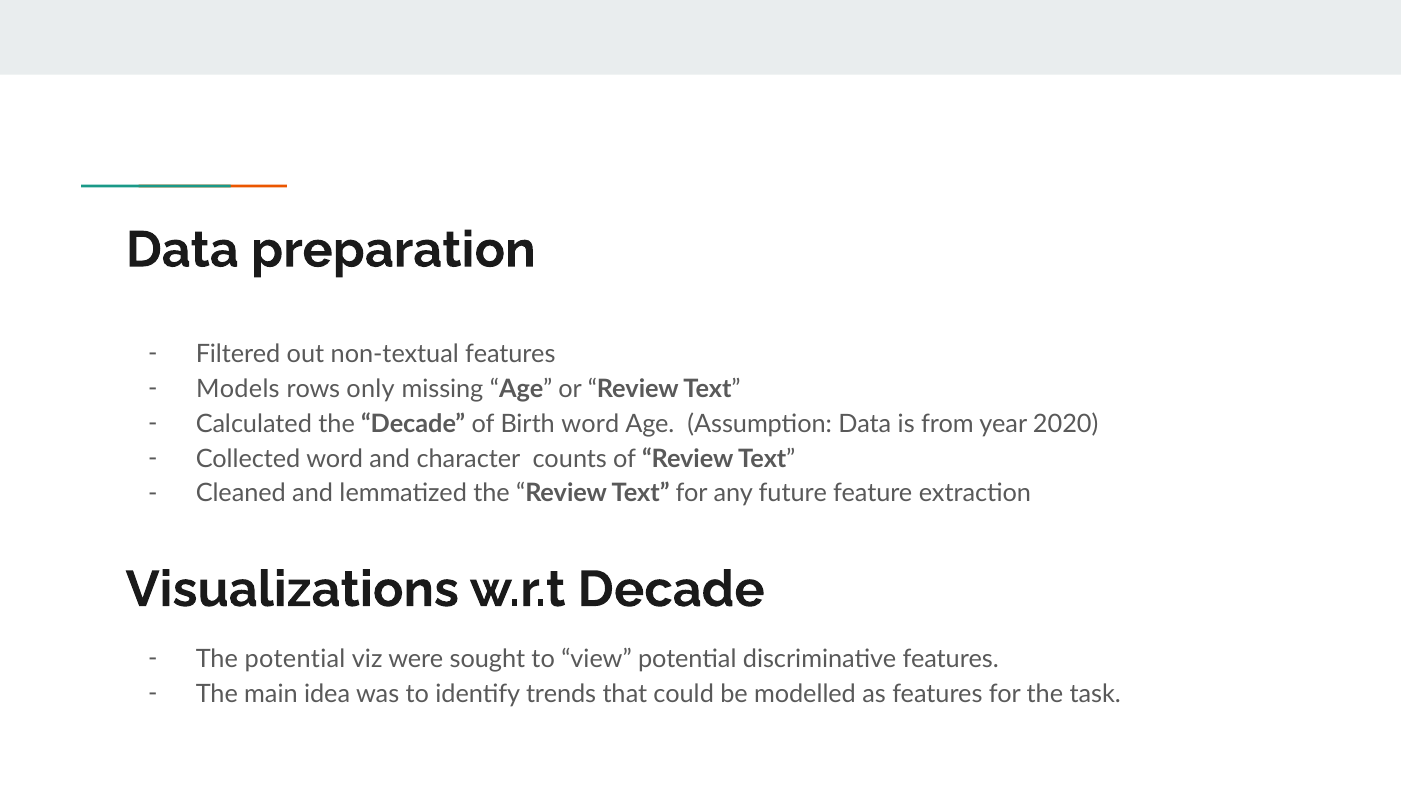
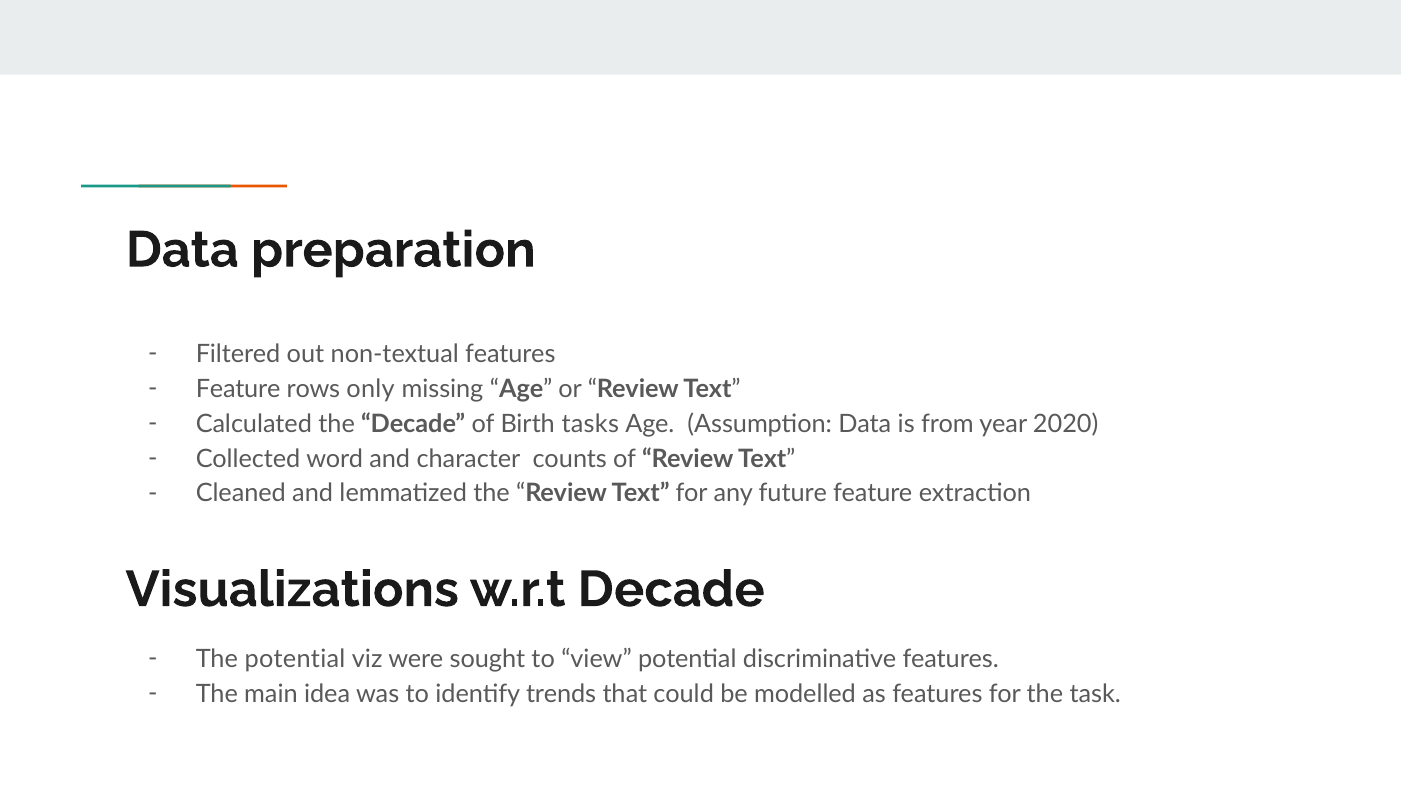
Models: Models -> Feature (238, 389)
Birth word: word -> tasks (590, 424)
